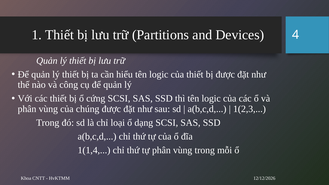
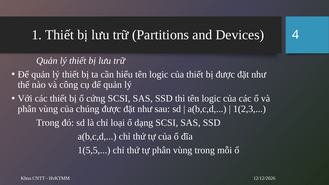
1(1,4: 1(1,4 -> 1(5,5 (94, 150)
